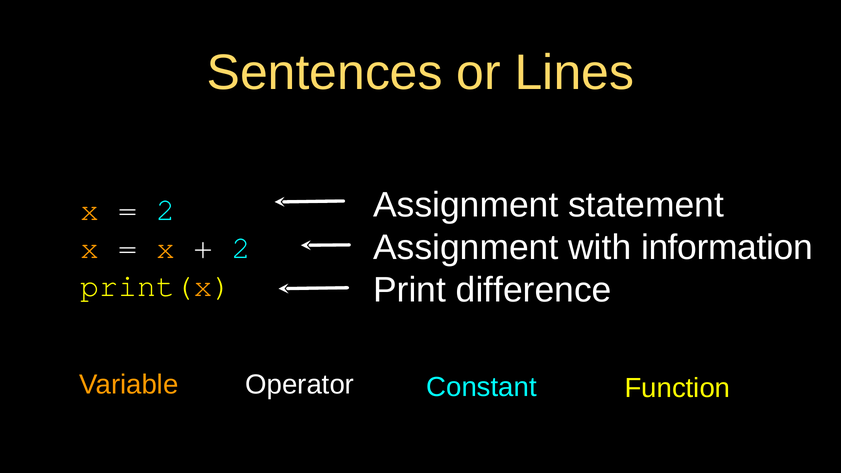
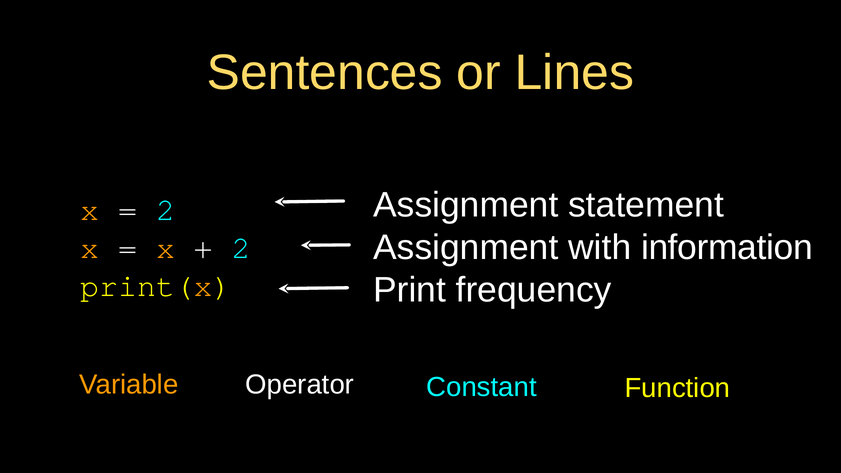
difference: difference -> frequency (534, 290)
